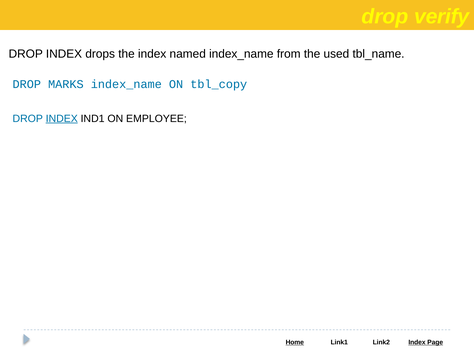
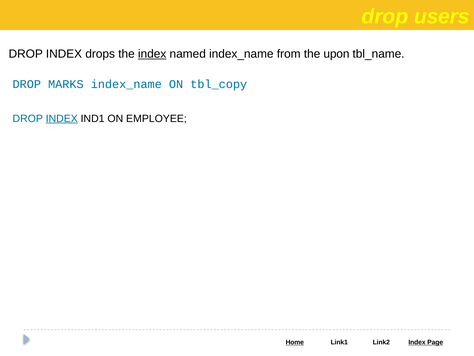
verify: verify -> users (442, 16)
index underline: none -> present (152, 54)
used: used -> upon (336, 54)
